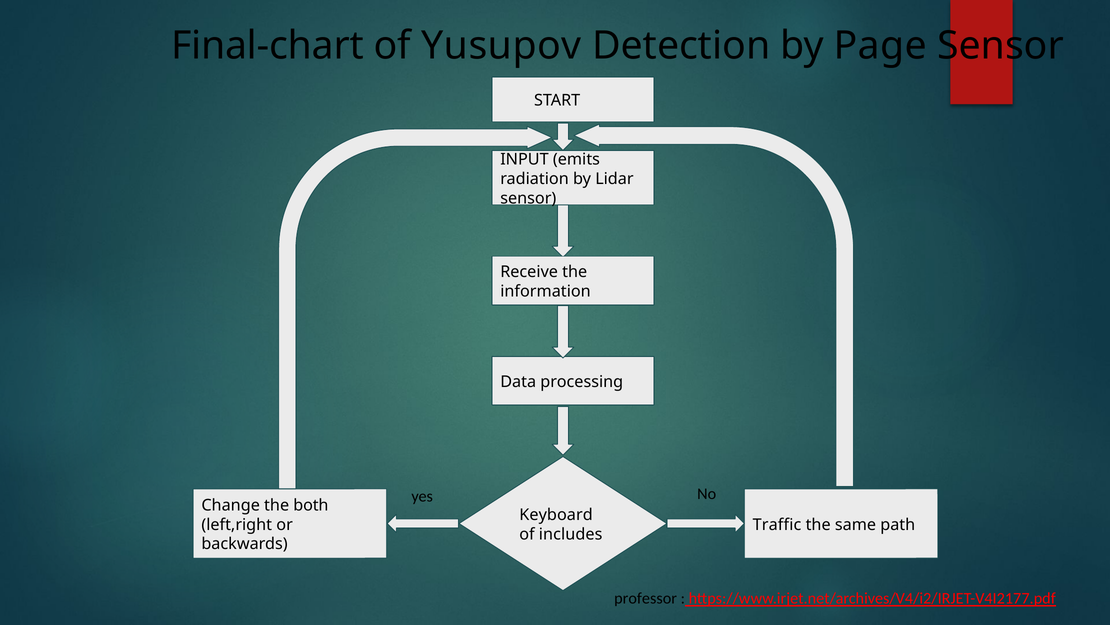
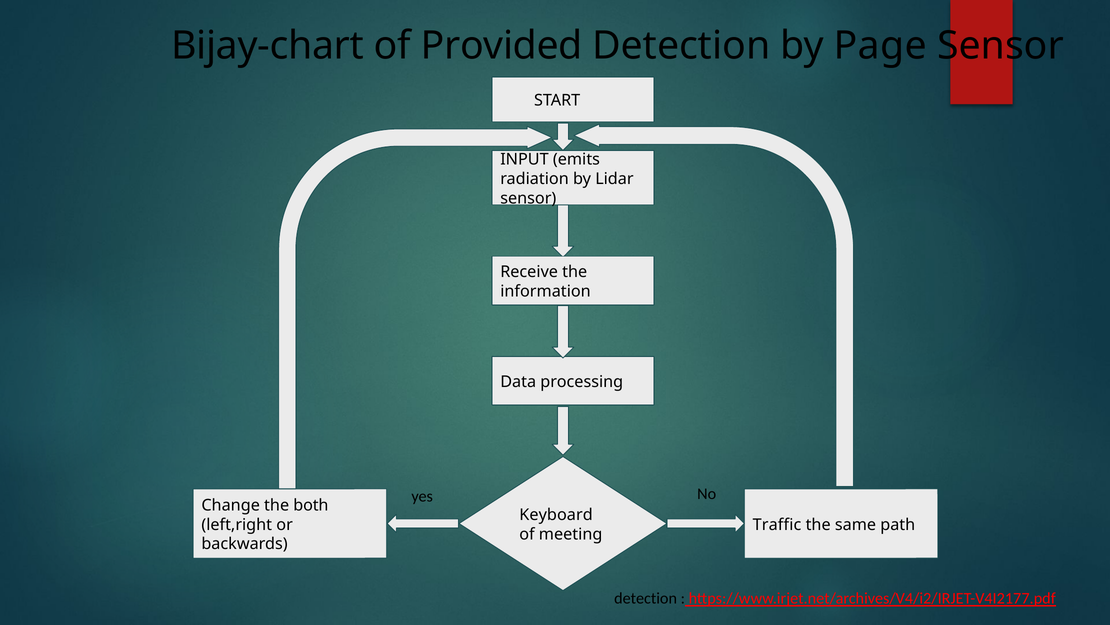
Final-chart: Final-chart -> Bijay-chart (267, 46)
Yusupov: Yusupov -> Provided (502, 46)
includes: includes -> meeting (571, 534)
professor: professor -> detection (646, 598)
